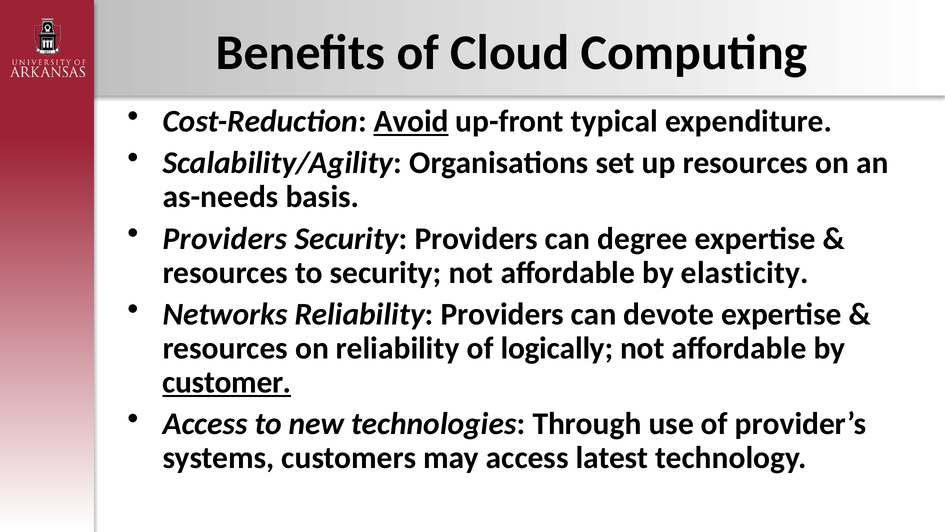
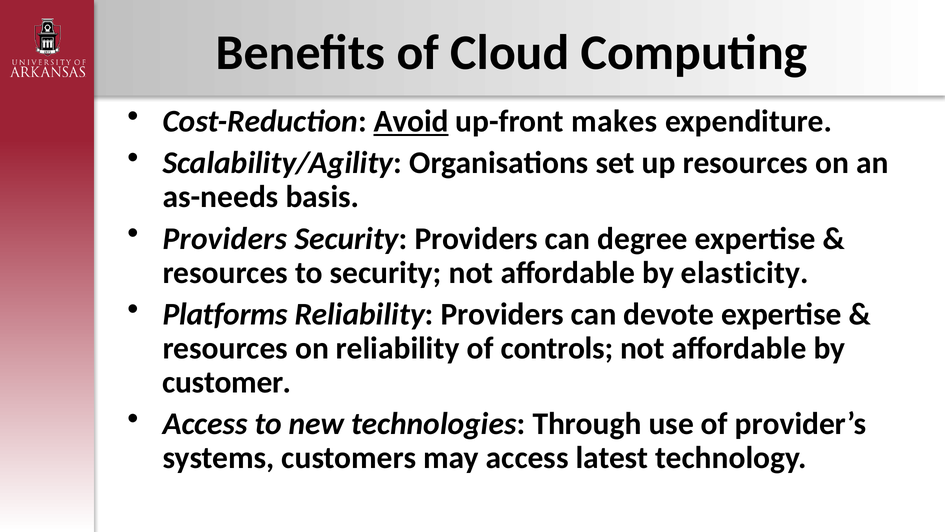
typical: typical -> makes (614, 121)
Networks: Networks -> Platforms (225, 314)
logically: logically -> controls (557, 348)
customer underline: present -> none (227, 382)
